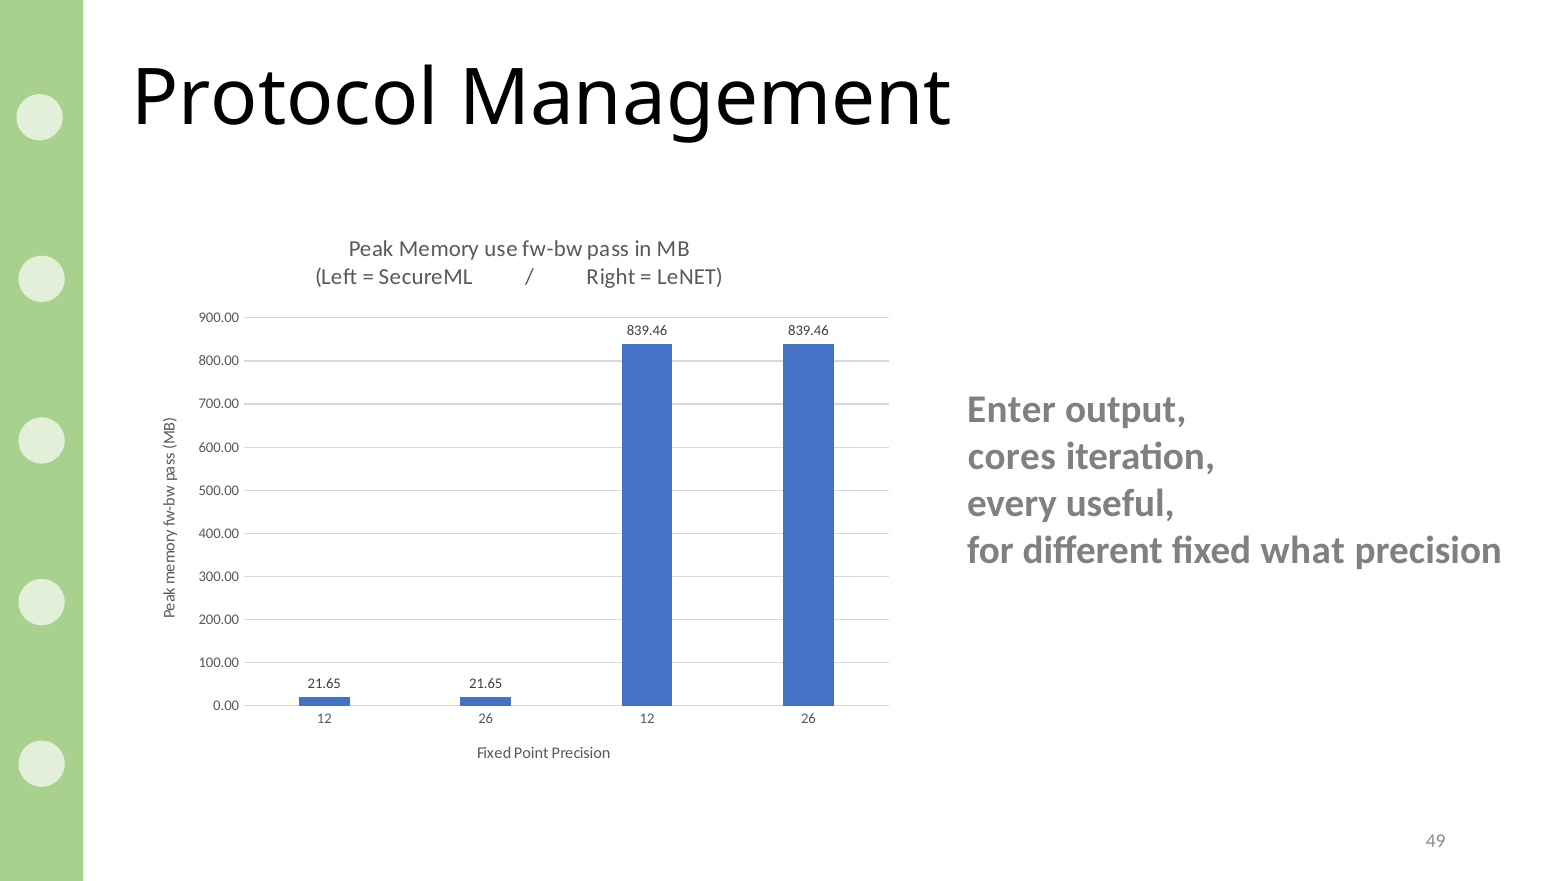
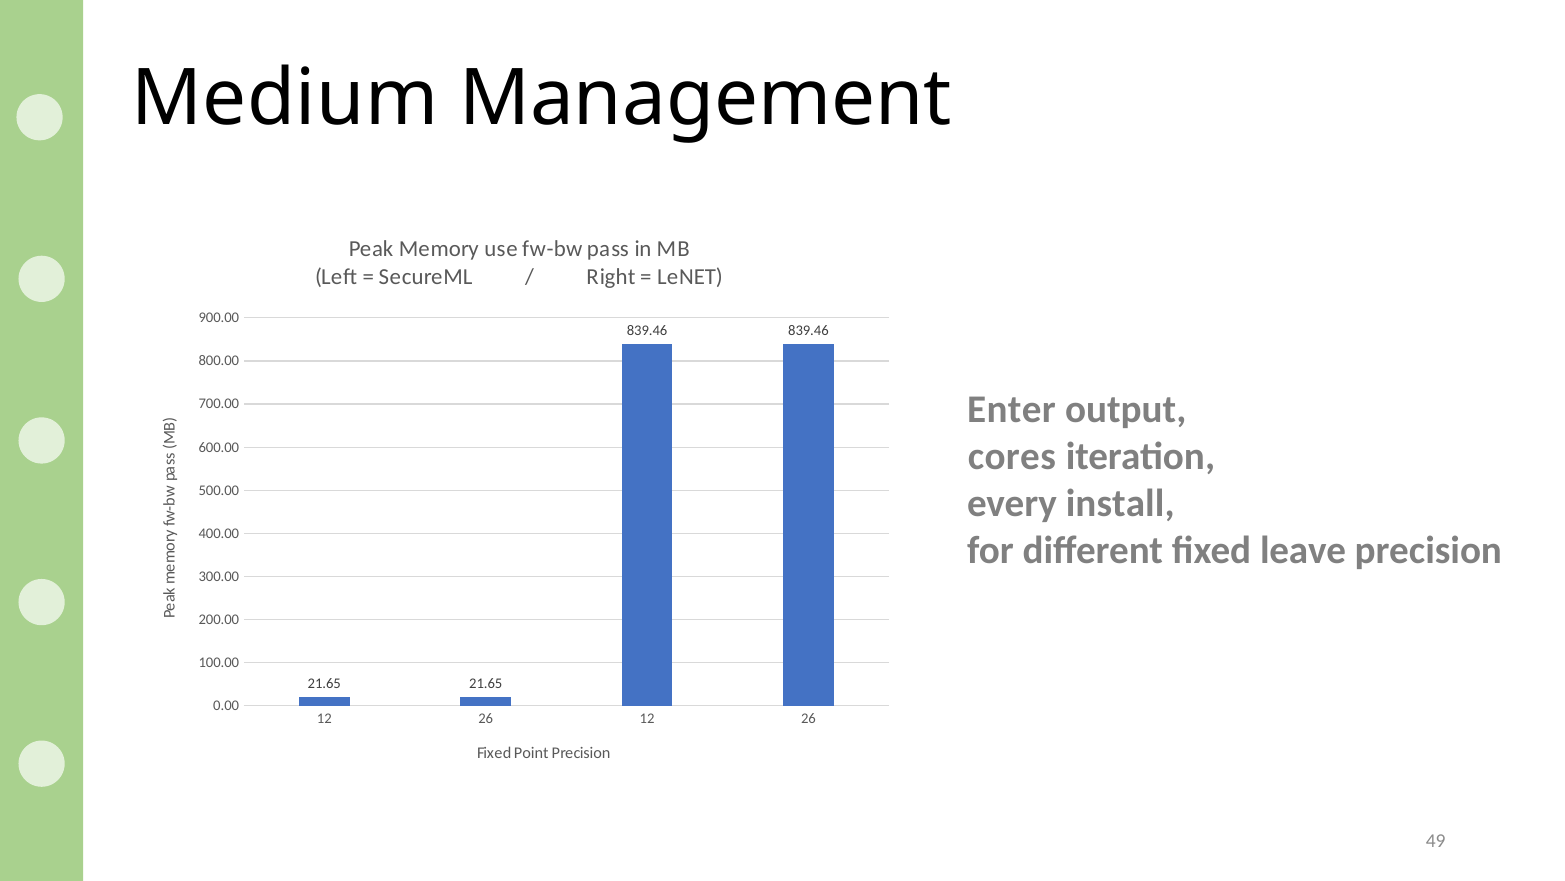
Protocol: Protocol -> Medium (285, 99)
useful: useful -> install (1120, 503)
what: what -> leave (1303, 550)
